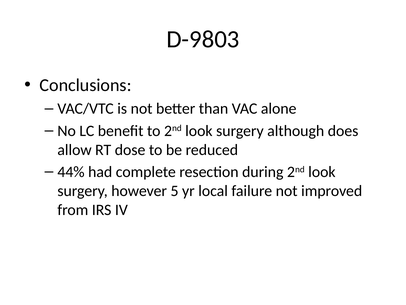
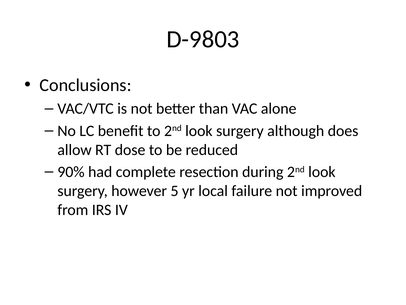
44%: 44% -> 90% (71, 172)
